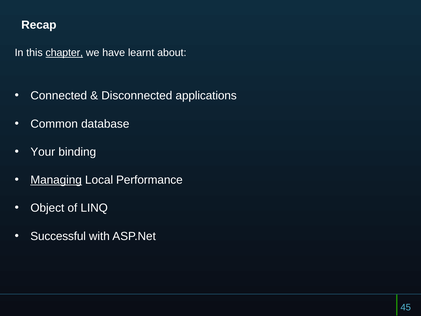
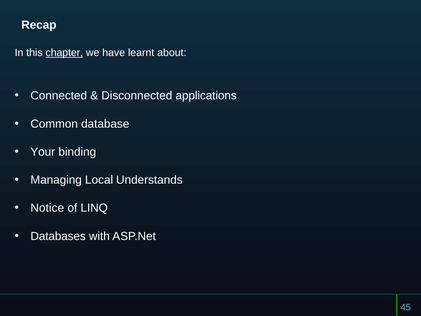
Managing underline: present -> none (56, 180)
Performance: Performance -> Understands (149, 180)
Object: Object -> Notice (47, 208)
Successful: Successful -> Databases (58, 236)
